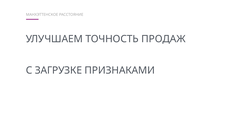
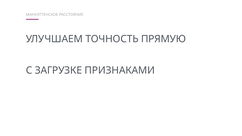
ПРОДАЖ: ПРОДАЖ -> ПРЯМУЮ (163, 39)
